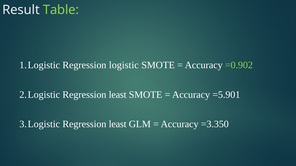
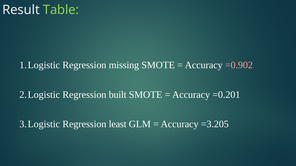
logistic: logistic -> missing (124, 65)
=0.902 colour: light green -> pink (239, 65)
least: least -> built (118, 95)
=5.901: =5.901 -> =0.201 (226, 95)
=3.350: =3.350 -> =3.205 (215, 125)
